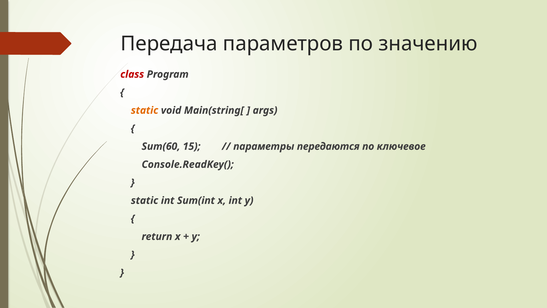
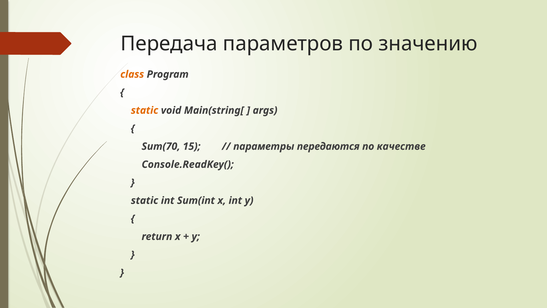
class colour: red -> orange (132, 74)
Sum(60: Sum(60 -> Sum(70 (161, 146)
ключевое: ключевое -> качестве (401, 146)
